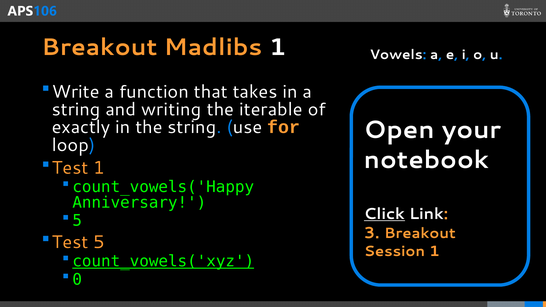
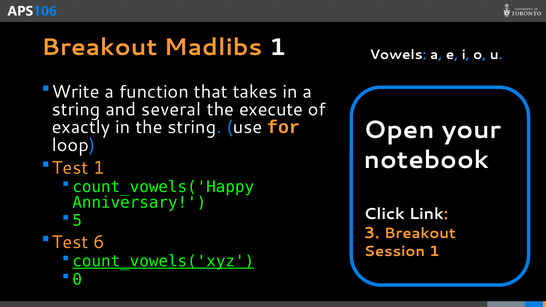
writing: writing -> several (171, 110)
iterable: iterable -> execute (271, 110)
Click underline: present -> none (384, 214)
Test 5: 5 -> 6 (99, 242)
